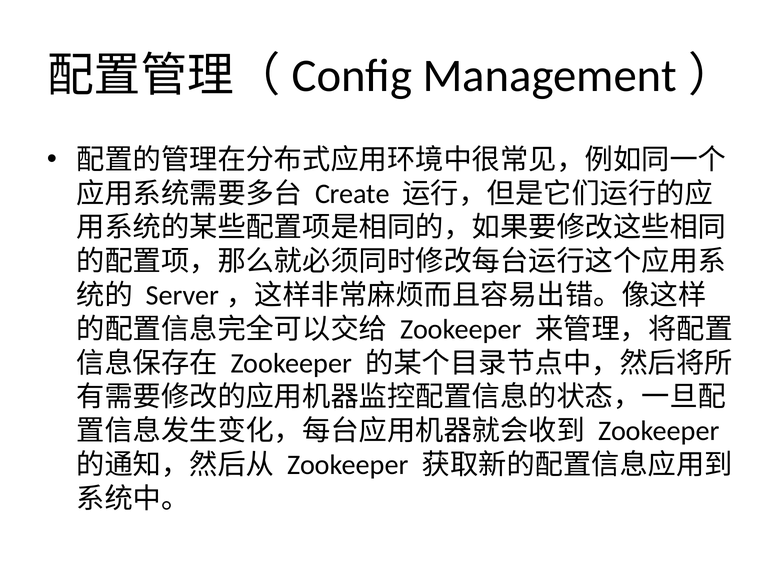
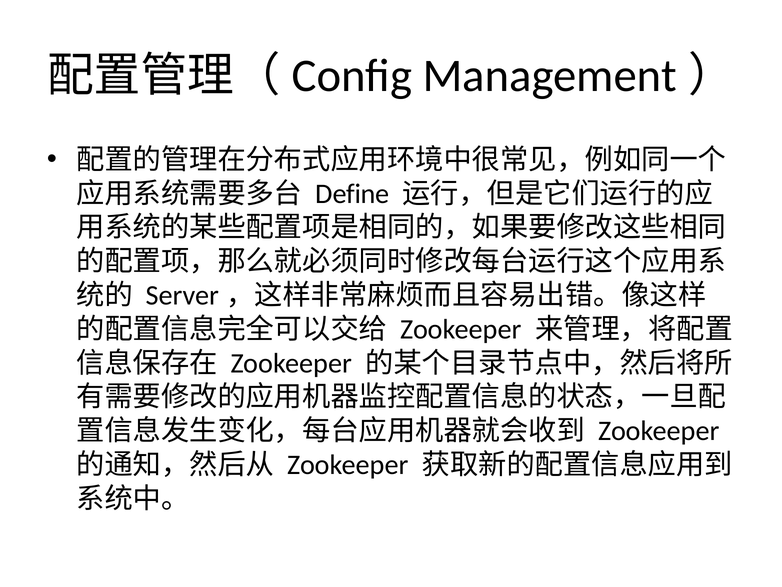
Create: Create -> Define (352, 194)
